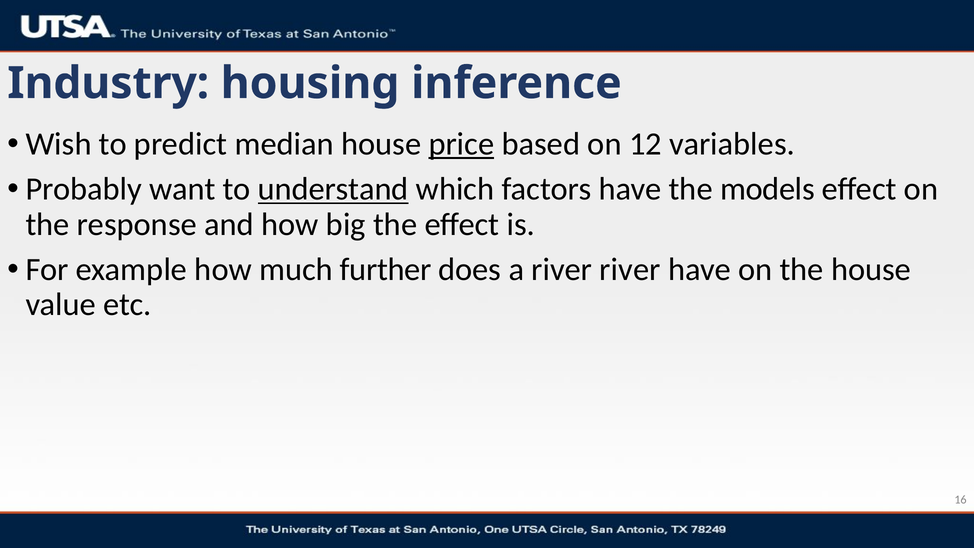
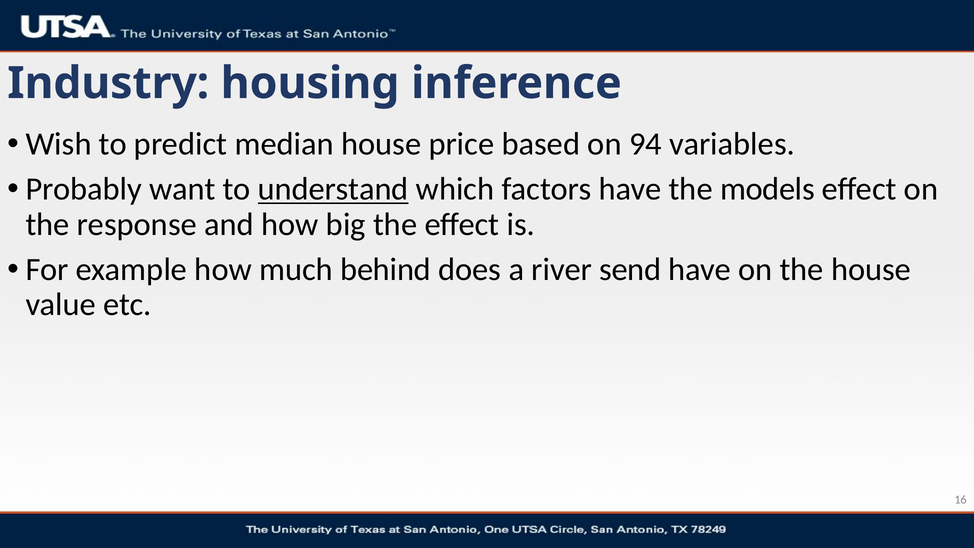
price underline: present -> none (461, 144)
12: 12 -> 94 (645, 144)
further: further -> behind (386, 270)
river river: river -> send (630, 270)
